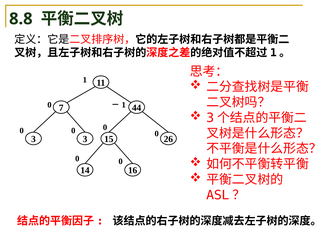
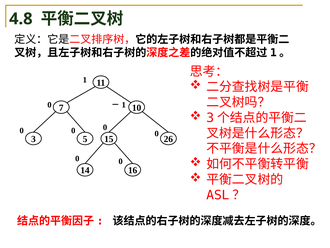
8.8: 8.8 -> 4.8 (21, 19)
44: 44 -> 10 (137, 108)
3 3: 3 -> 5 (85, 139)
